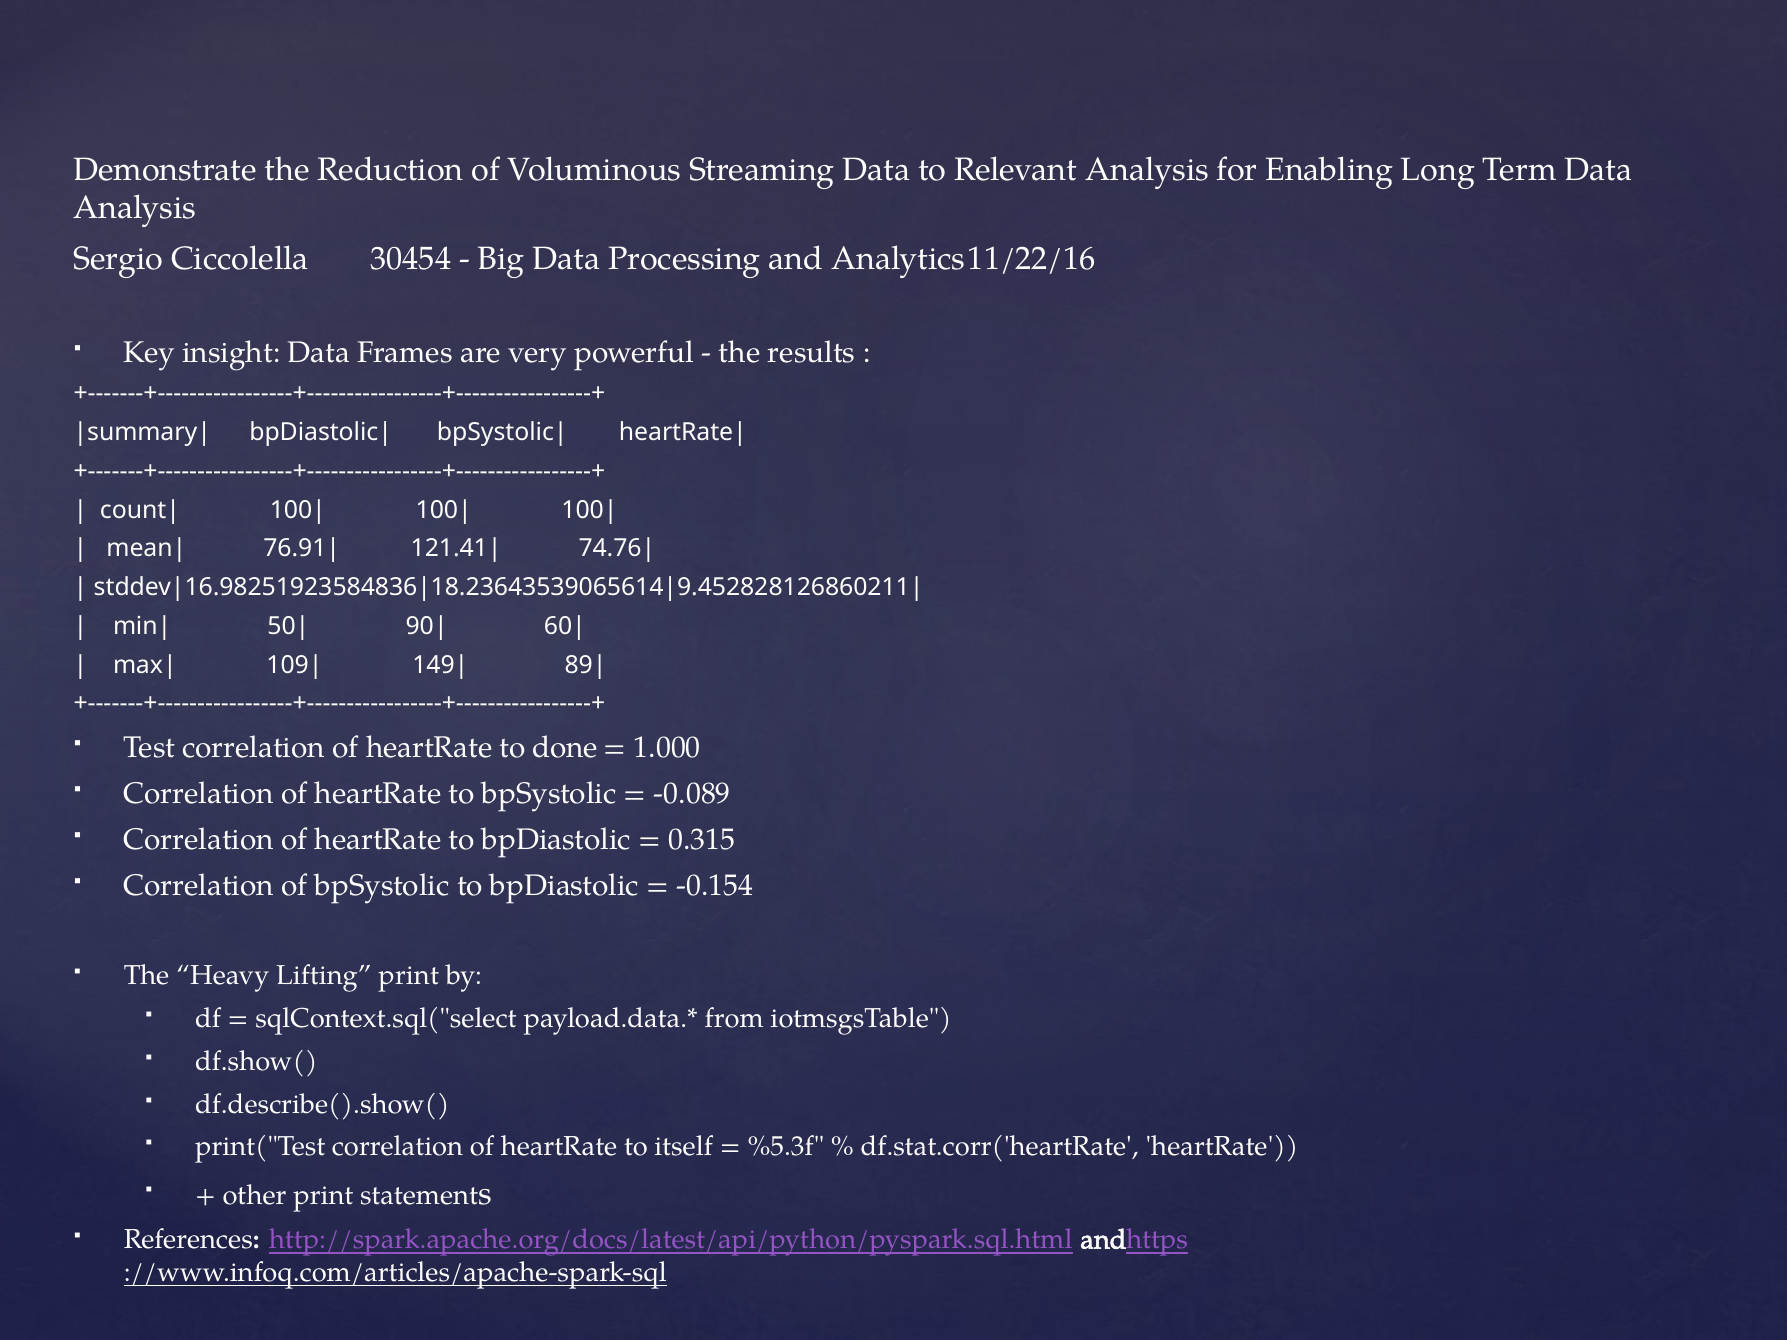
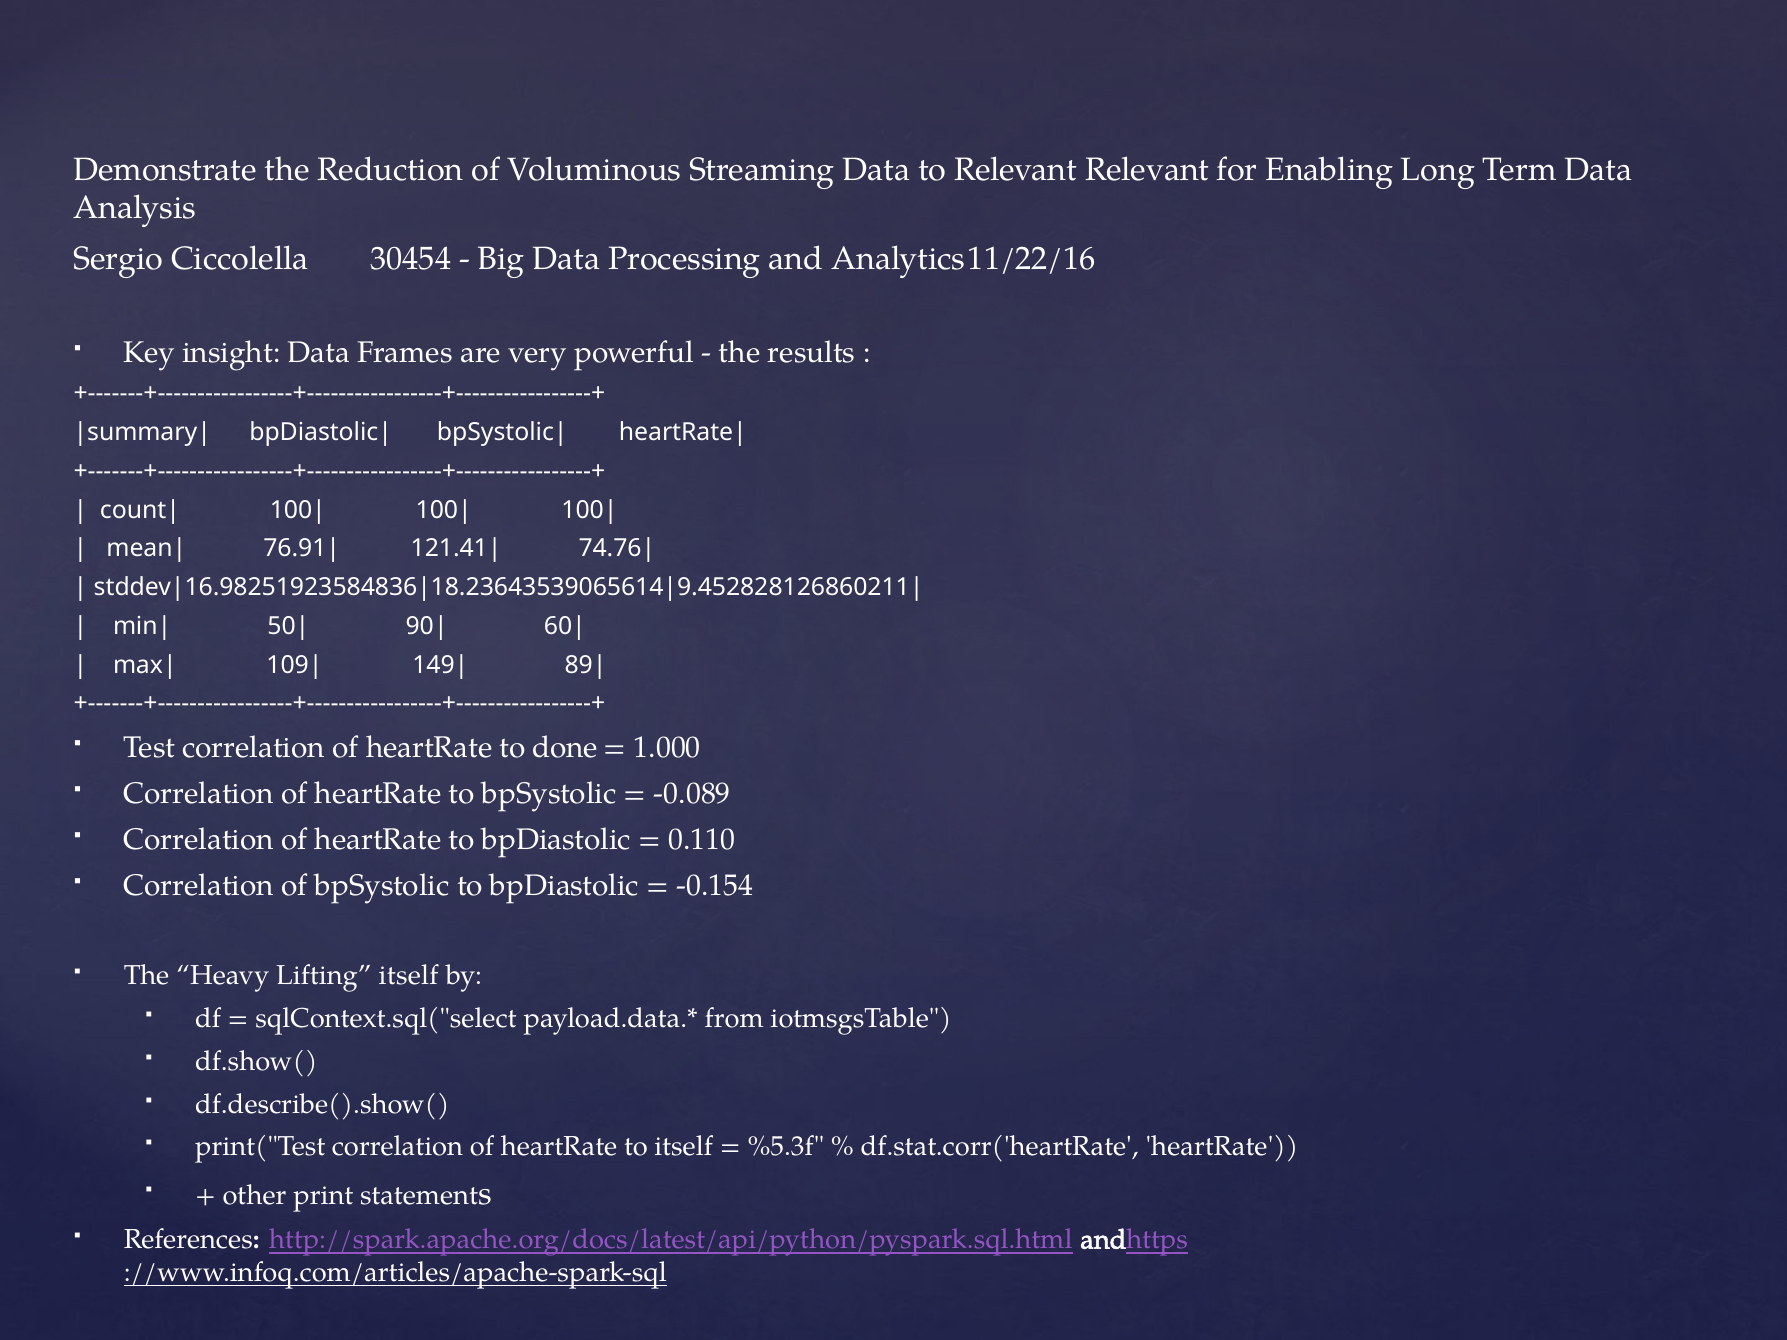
Relevant Analysis: Analysis -> Relevant (1147, 169)
0.315: 0.315 -> 0.110 (702, 840)
Lifting print: print -> itself (409, 976)
